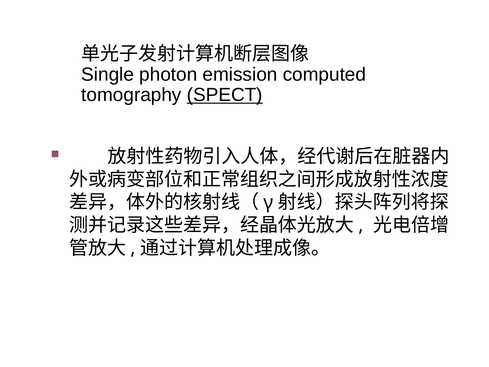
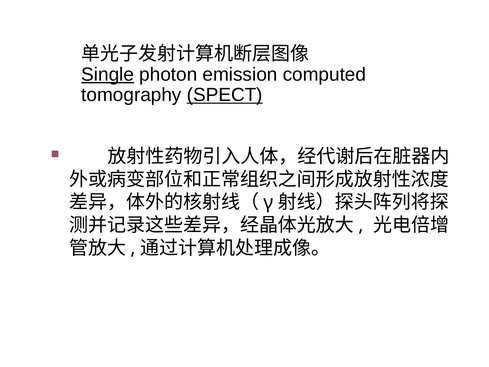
Single underline: none -> present (108, 74)
